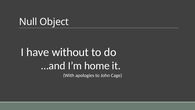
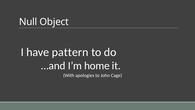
without: without -> pattern (70, 52)
